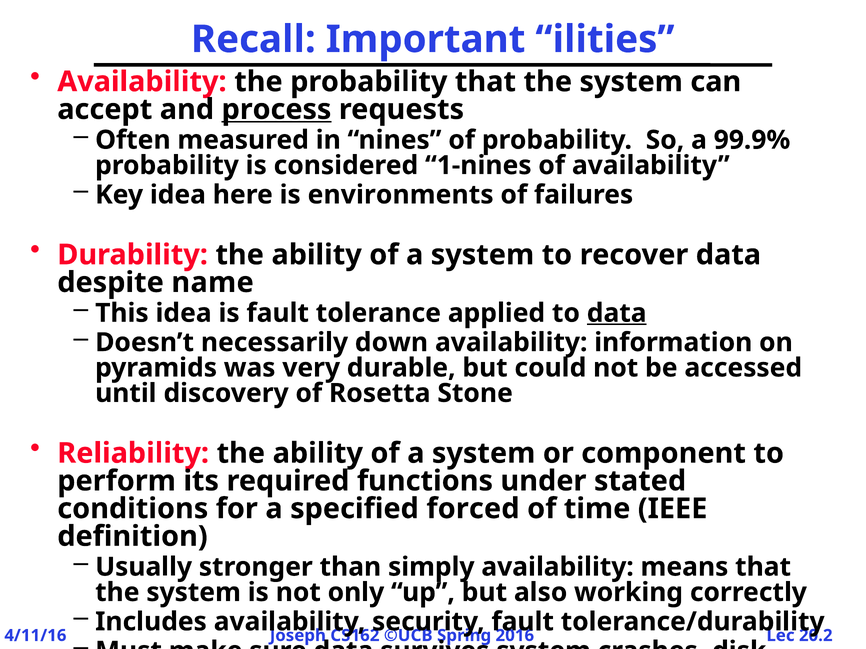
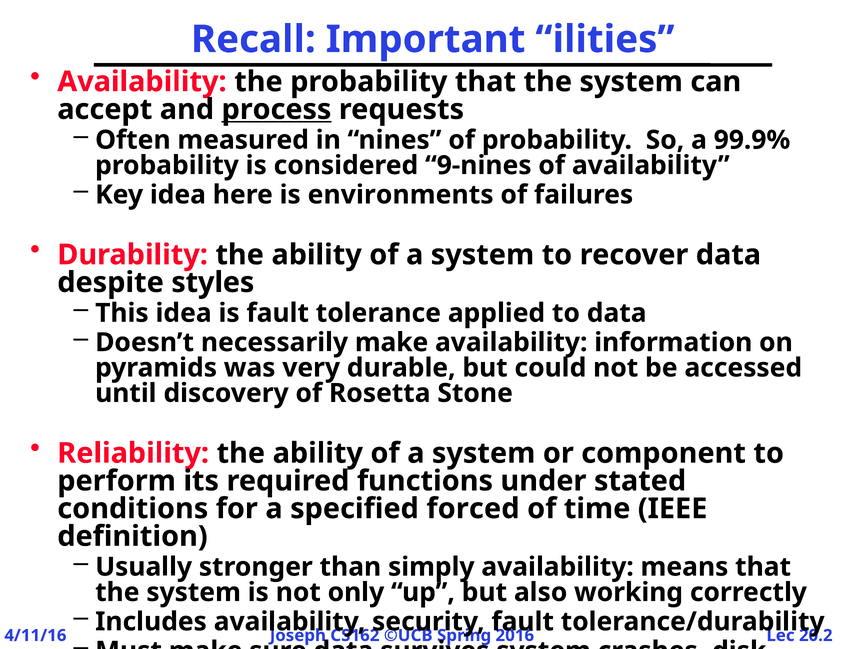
1-nines: 1-nines -> 9-nines (478, 166)
name: name -> styles (213, 283)
data underline: present -> none (617, 313)
necessarily down: down -> make (392, 343)
